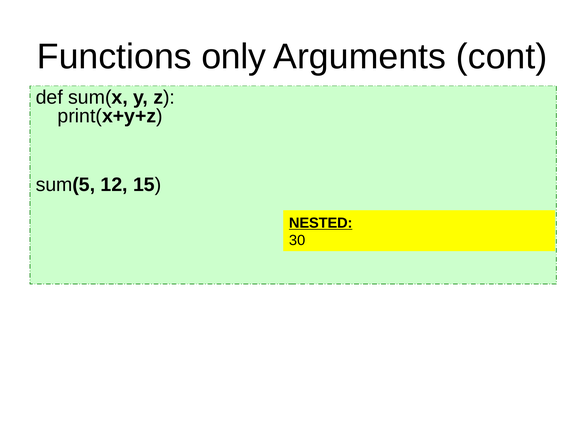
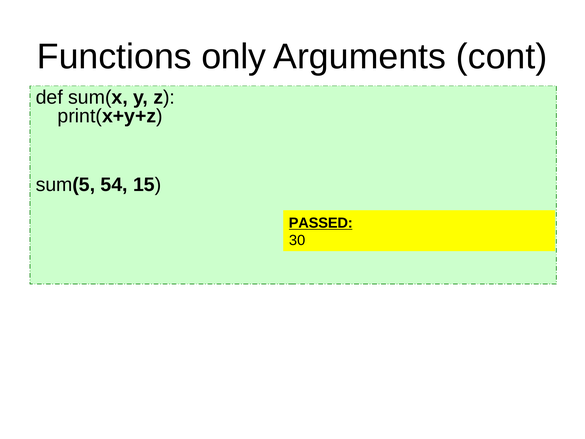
12: 12 -> 54 (114, 185)
NESTED: NESTED -> PASSED (321, 223)
